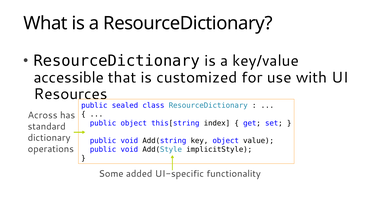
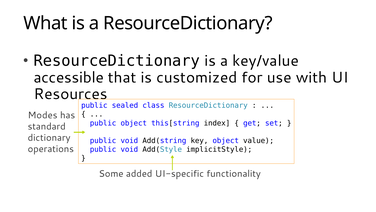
Across: Across -> Modes (43, 115)
